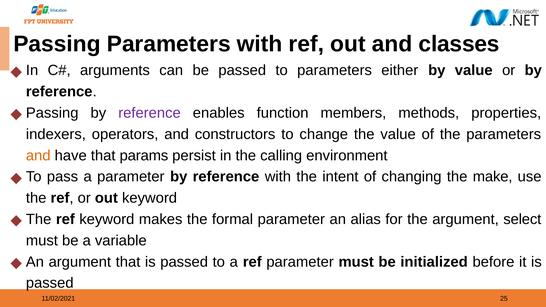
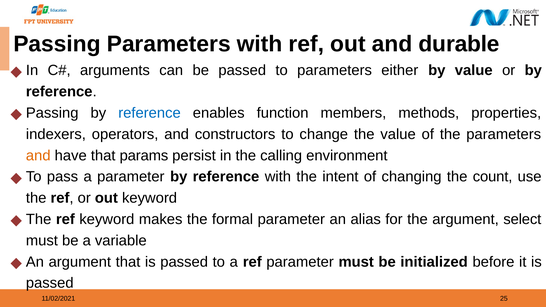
classes: classes -> durable (459, 44)
reference colour: purple -> blue (149, 113)
make: make -> count (493, 177)
